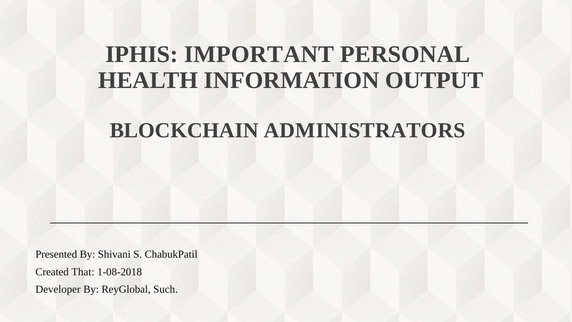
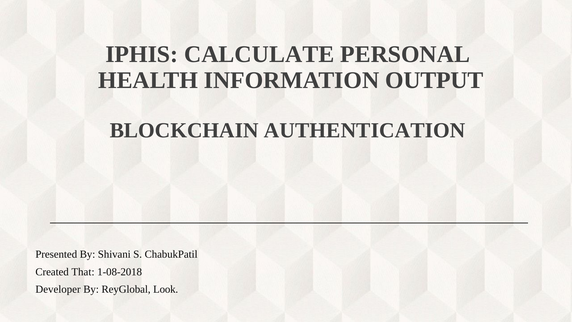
IMPORTANT: IMPORTANT -> CALCULATE (259, 54)
ADMINISTRATORS: ADMINISTRATORS -> AUTHENTICATION (365, 130)
Such: Such -> Look (166, 289)
